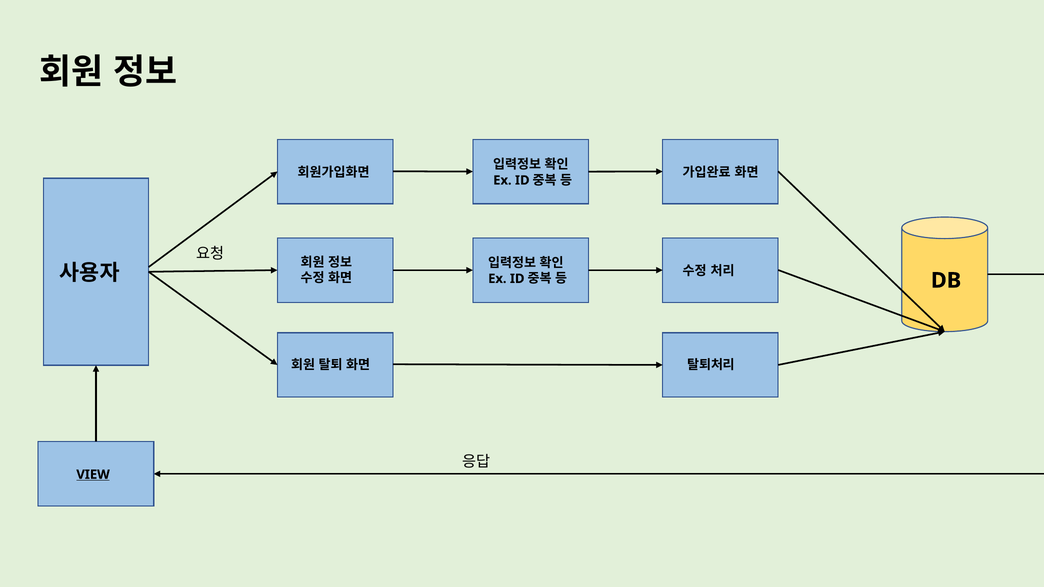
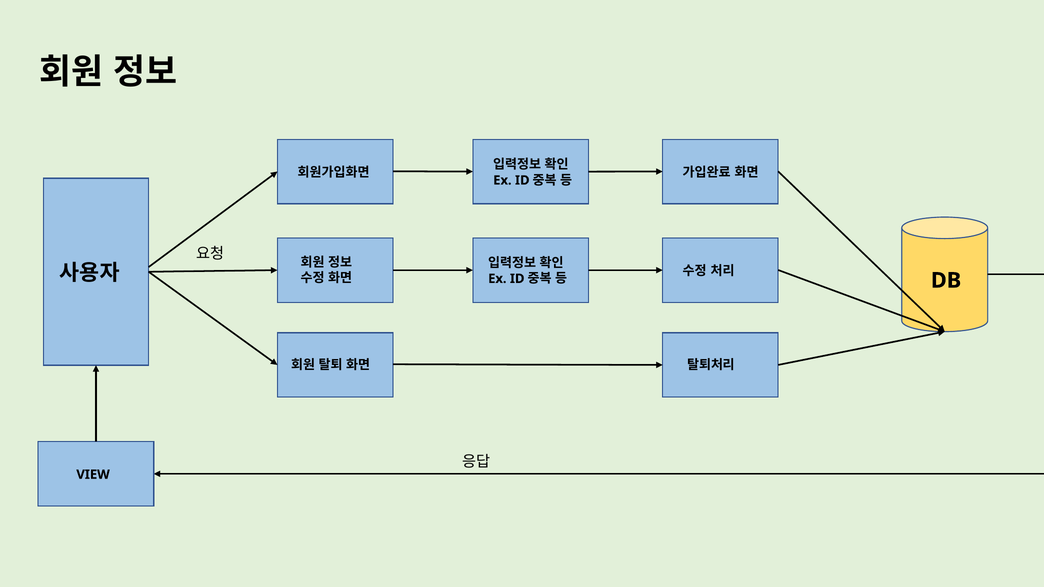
VIEW underline: present -> none (93, 475)
